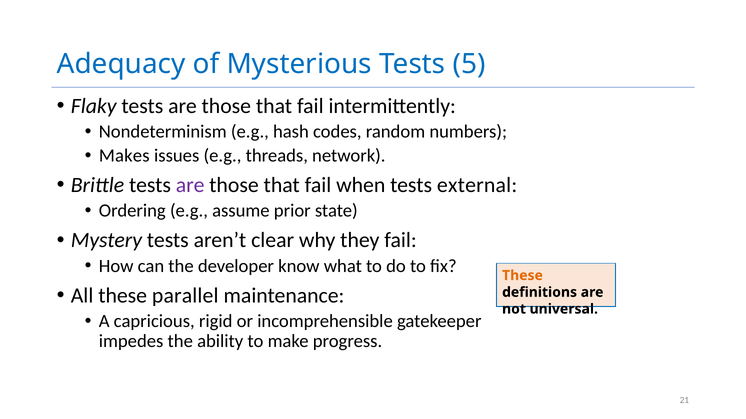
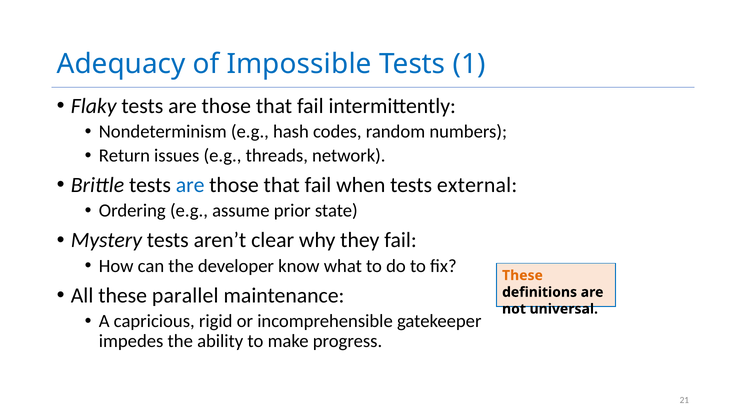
Mysterious: Mysterious -> Impossible (299, 64)
5: 5 -> 1 (469, 64)
Makes: Makes -> Return (124, 156)
are colour: purple -> blue (190, 185)
